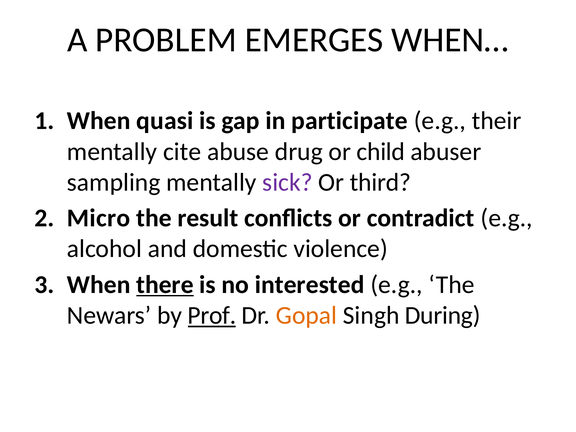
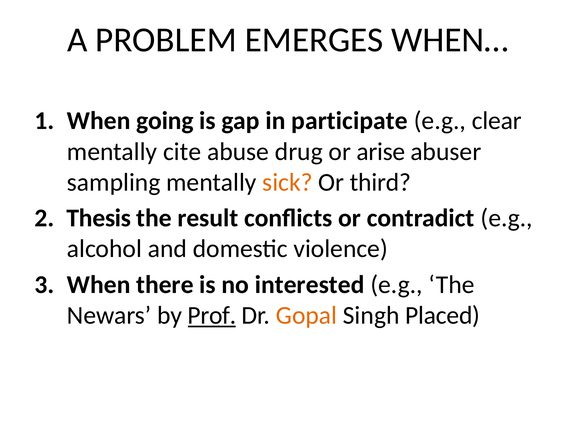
quasi: quasi -> going (165, 121)
their: their -> clear (497, 121)
child: child -> arise (381, 152)
sick colour: purple -> orange (287, 182)
Micro: Micro -> Thesis (99, 218)
there underline: present -> none (165, 285)
During: During -> Placed (443, 315)
